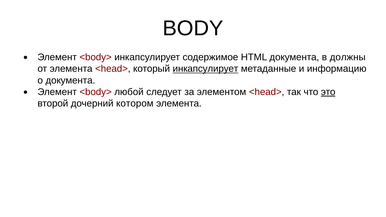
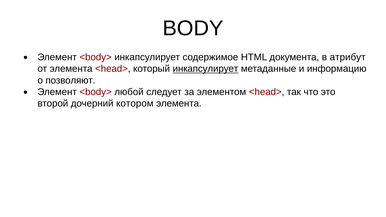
должны: должны -> атрибут (348, 57)
о документа: документа -> позволяют (70, 80)
это underline: present -> none (328, 92)
